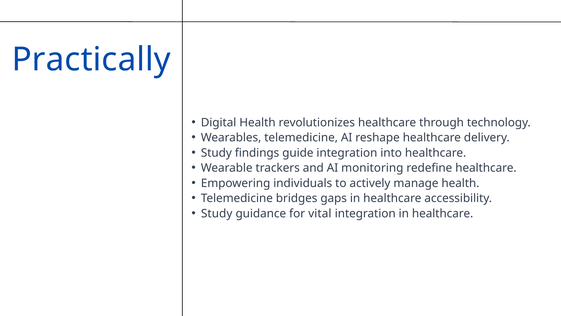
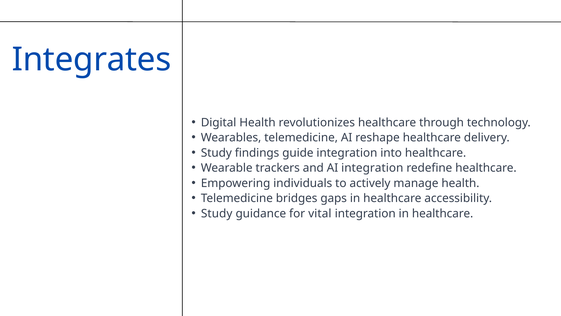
Practically: Practically -> Integrates (91, 60)
AI monitoring: monitoring -> integration (372, 168)
